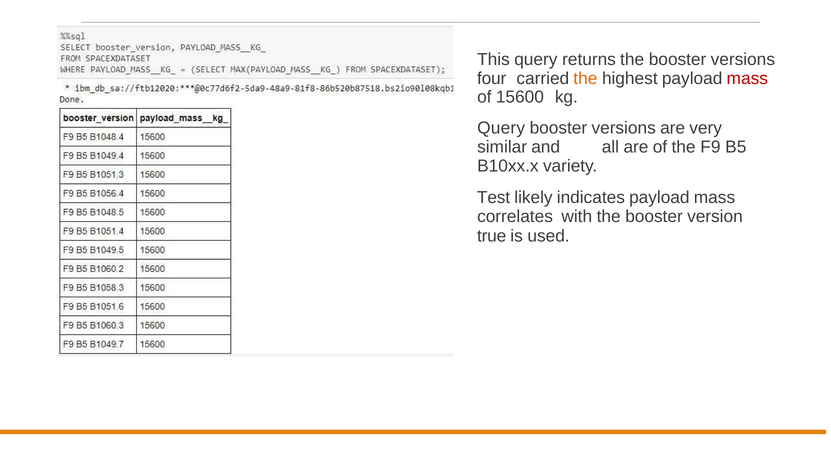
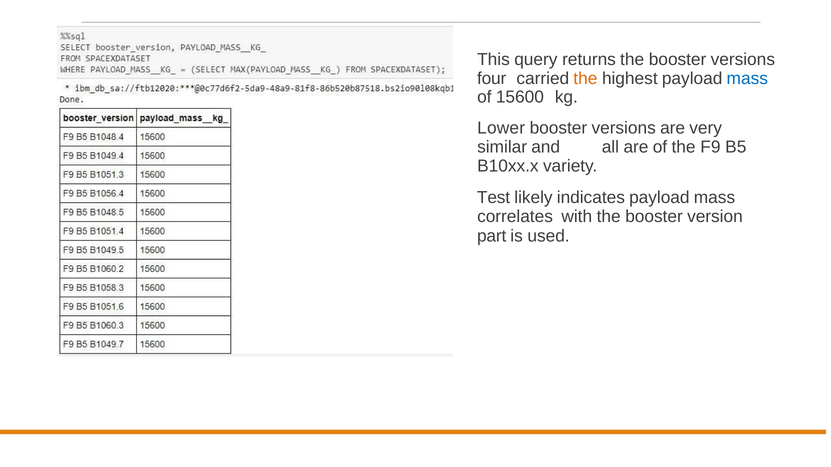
mass colour: red -> blue (747, 78)
Query: Query -> Lower (501, 128)
true: true -> part (492, 236)
